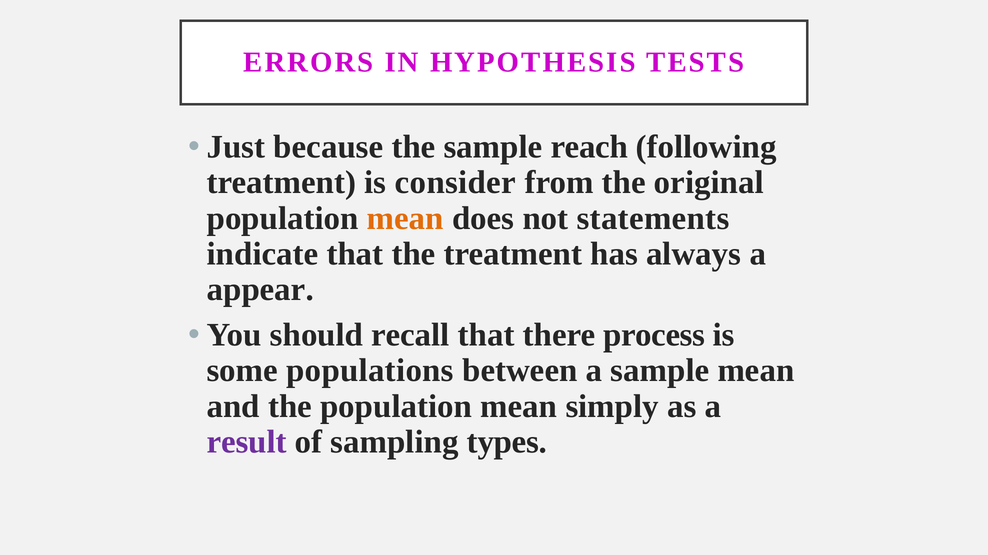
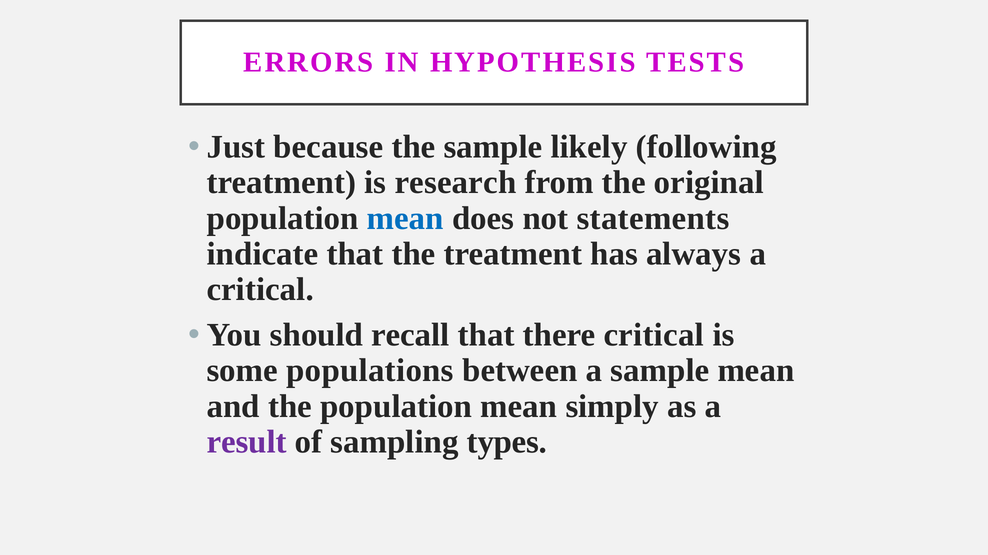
reach: reach -> likely (589, 147)
consider: consider -> research (455, 183)
mean colour: orange -> blue (405, 218)
appear: appear -> critical (260, 290)
there process: process -> critical (654, 336)
